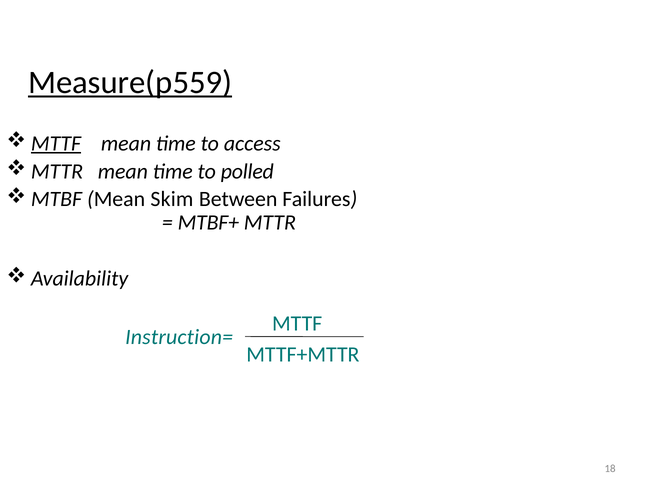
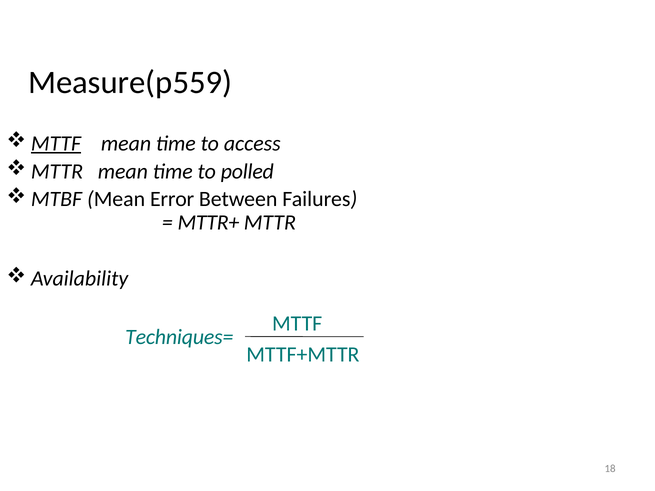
Measure(p559 underline: present -> none (130, 82)
Skim: Skim -> Error (172, 199)
MTBF+: MTBF+ -> MTTR+ (208, 223)
Instruction=: Instruction= -> Techniques= (179, 337)
